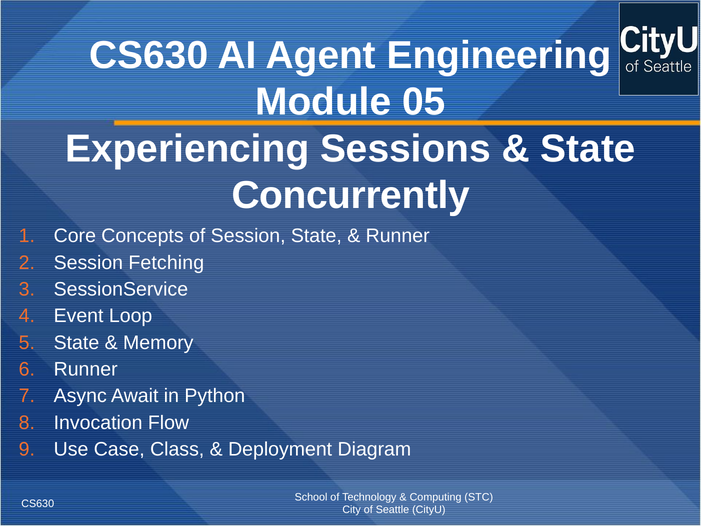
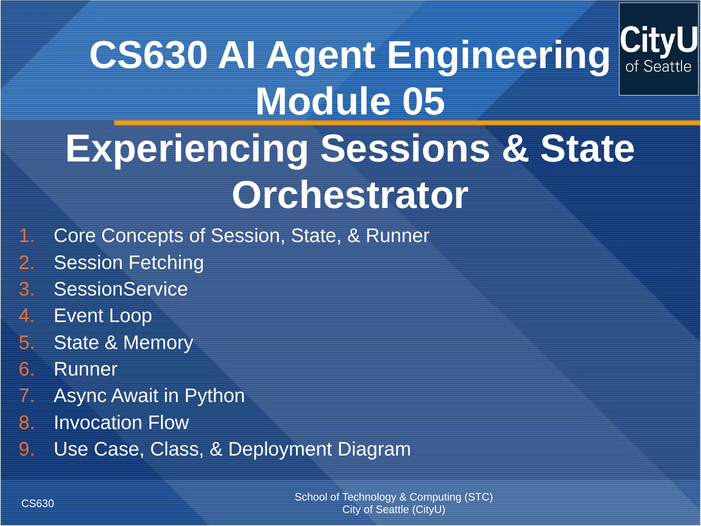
Concurrently: Concurrently -> Orchestrator (350, 195)
